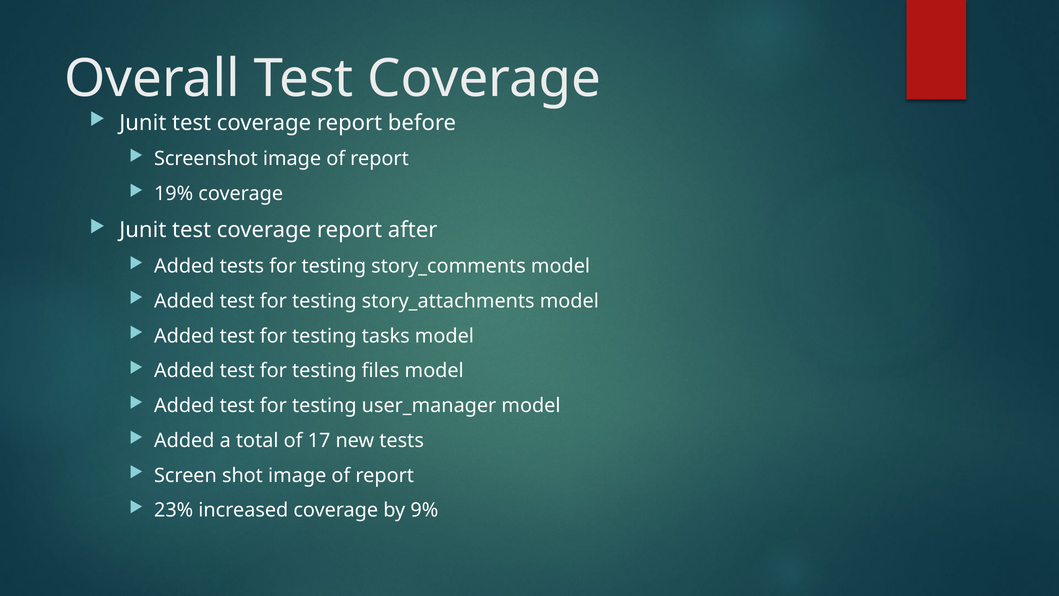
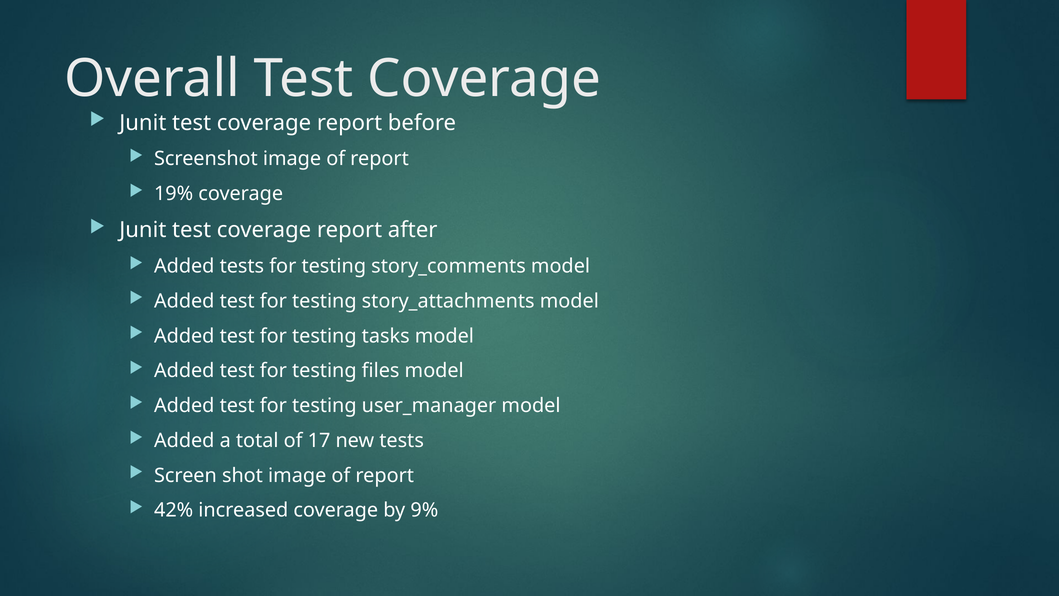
23%: 23% -> 42% (174, 510)
